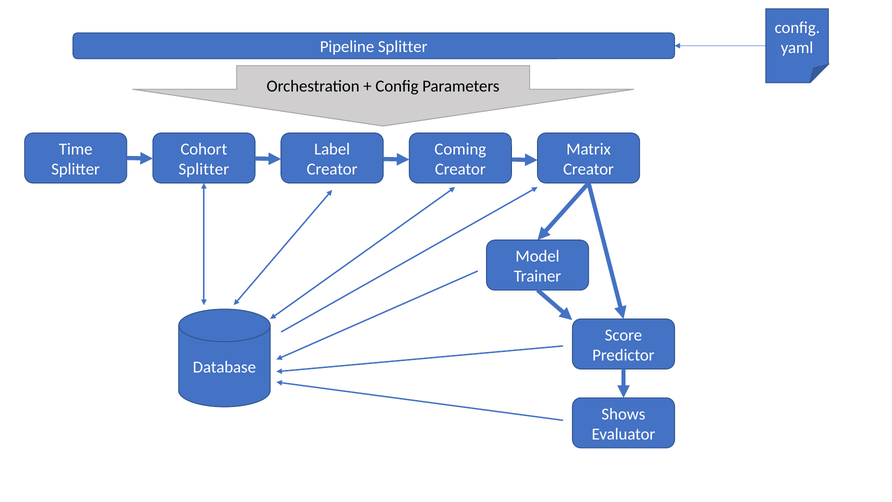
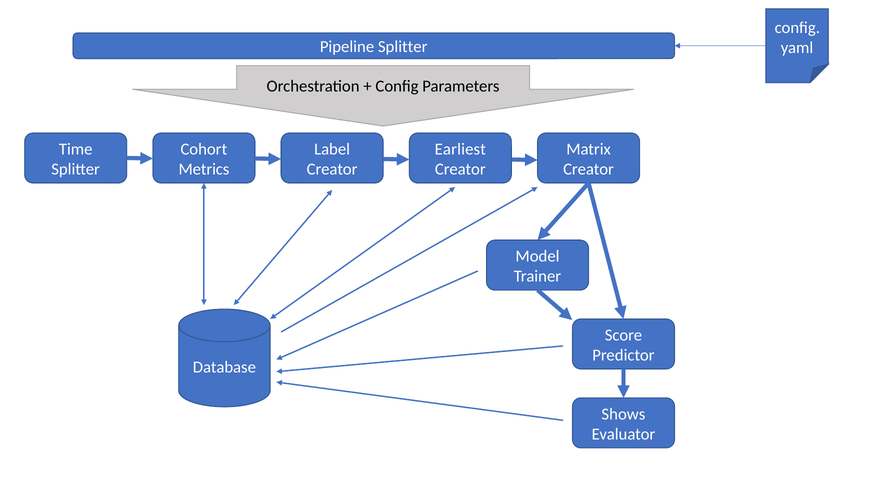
Coming: Coming -> Earliest (460, 149)
Splitter: Splitter -> Metrics (204, 169)
